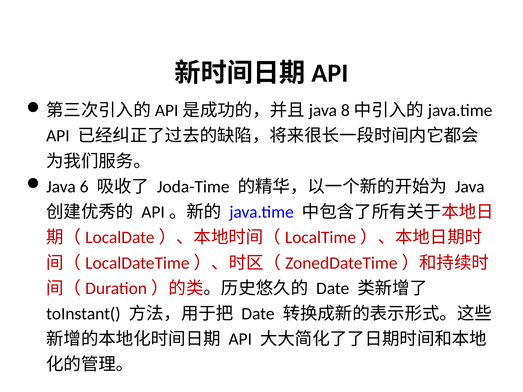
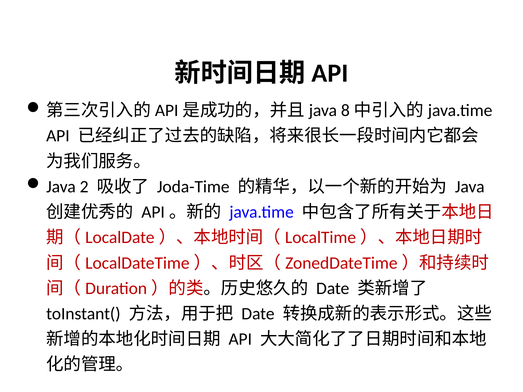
6: 6 -> 2 (84, 187)
